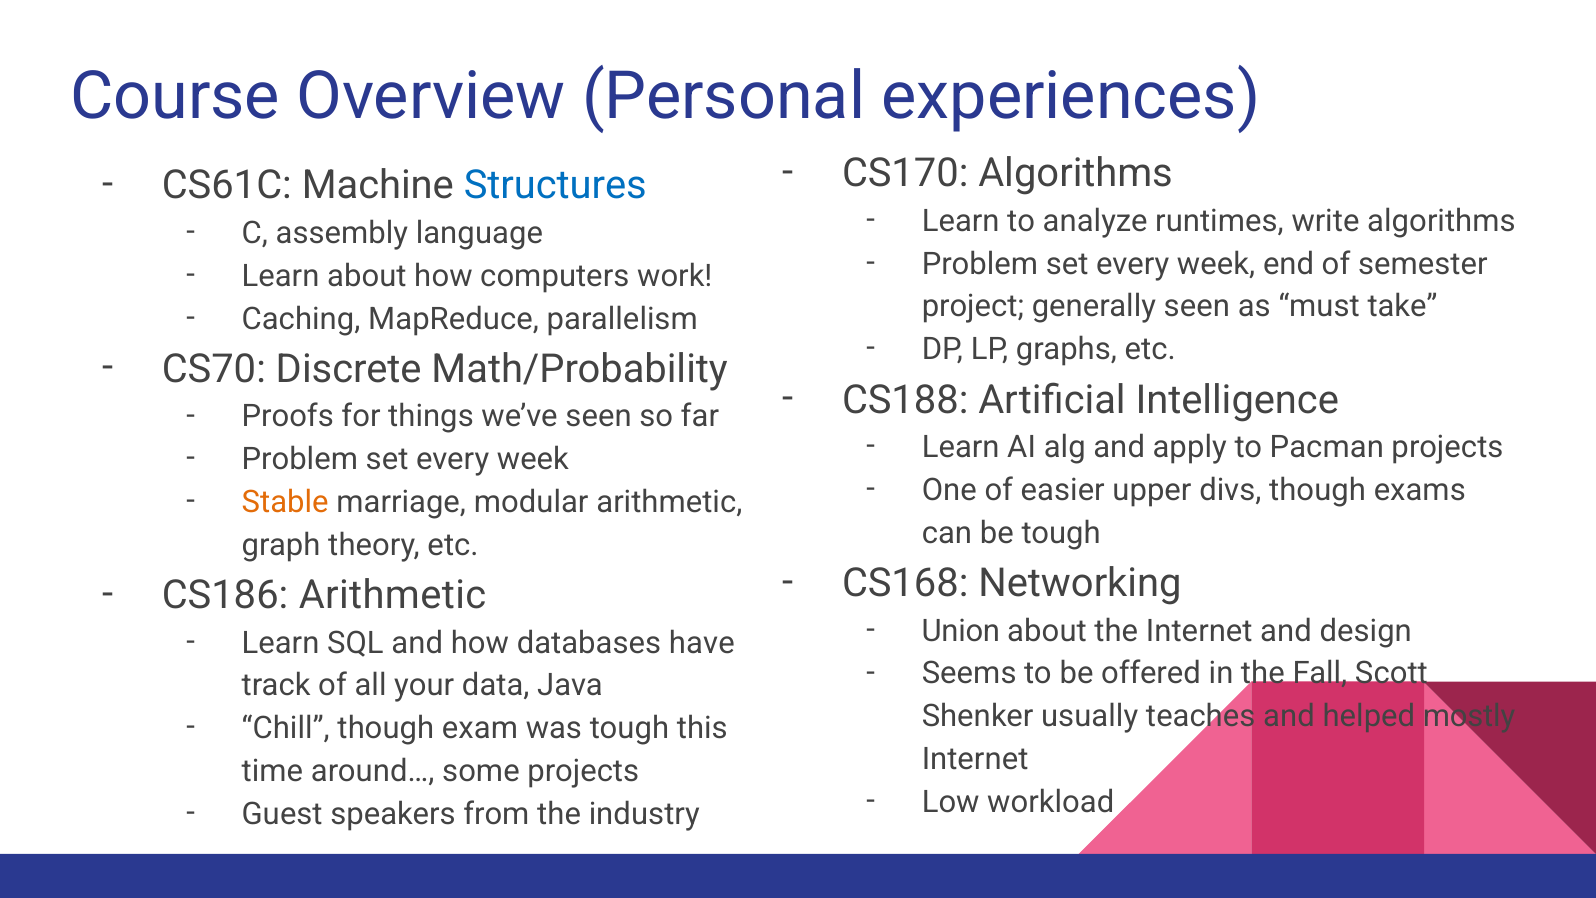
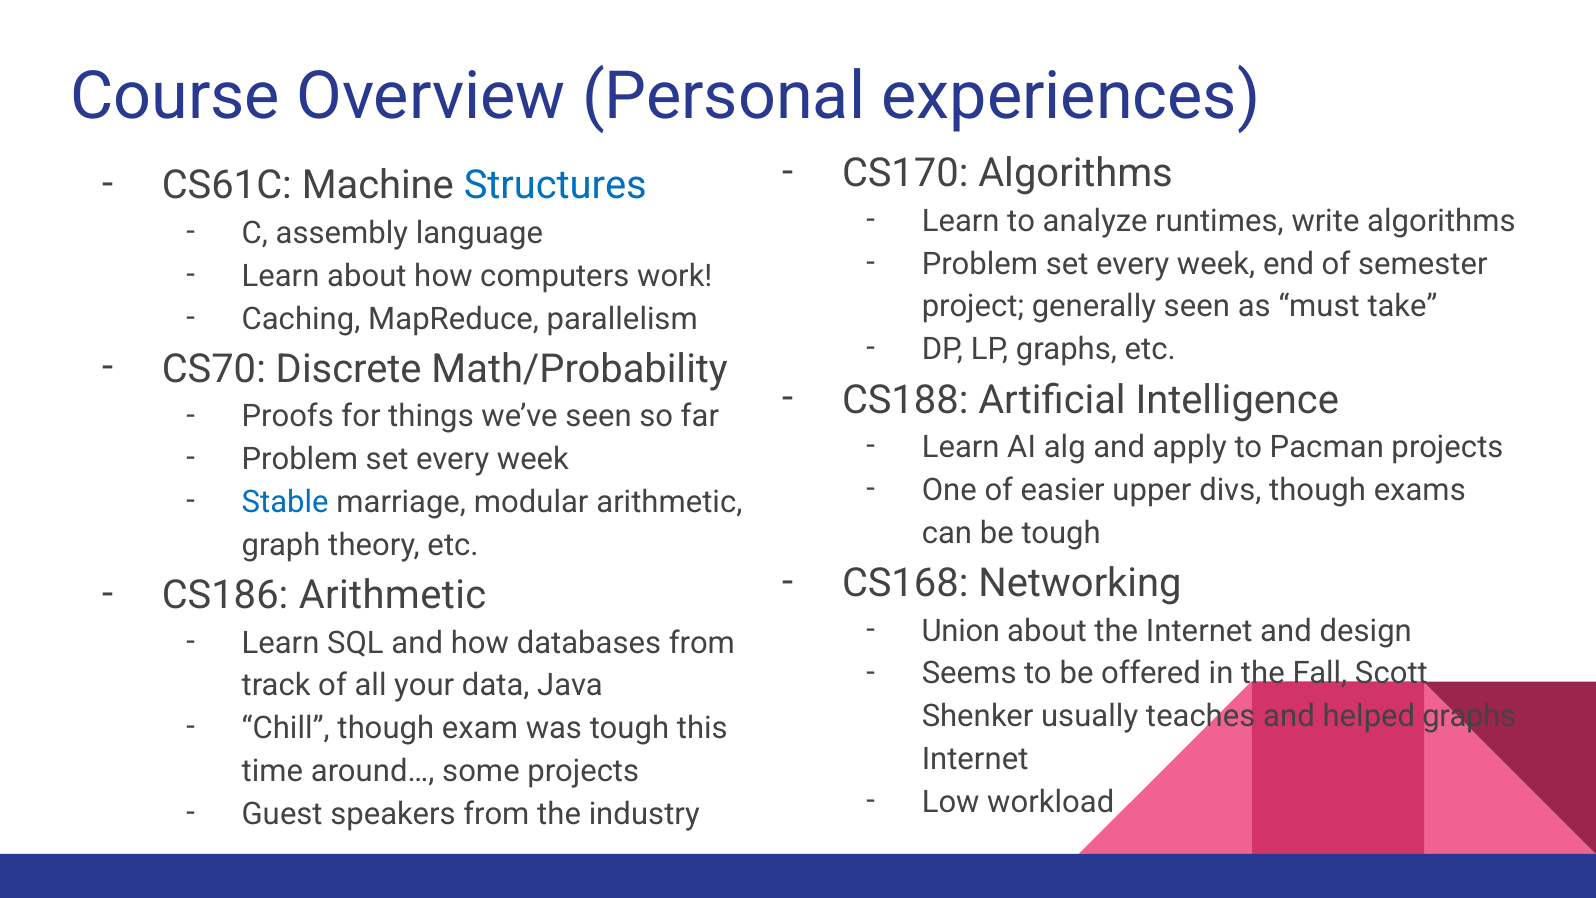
Stable colour: orange -> blue (285, 502)
databases have: have -> from (702, 643)
helped mostly: mostly -> graphs (1469, 716)
